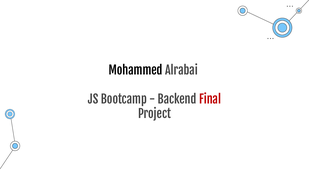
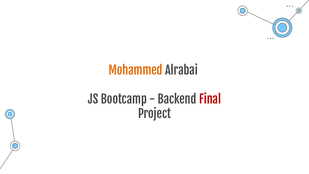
Mohammed colour: black -> orange (136, 71)
